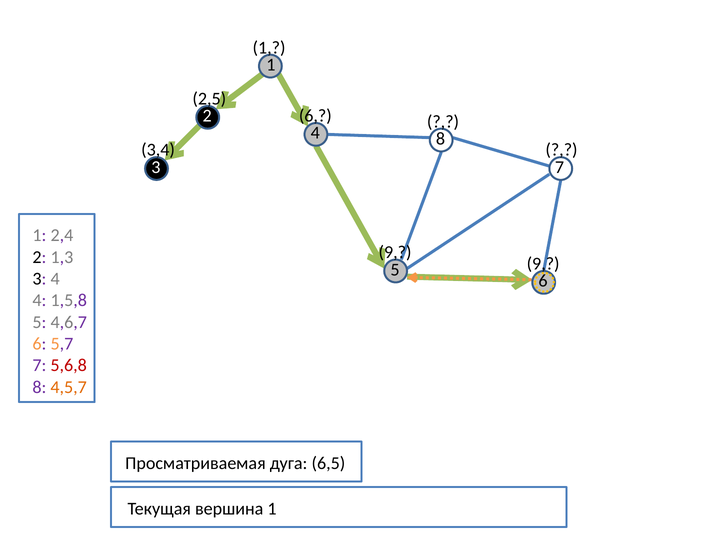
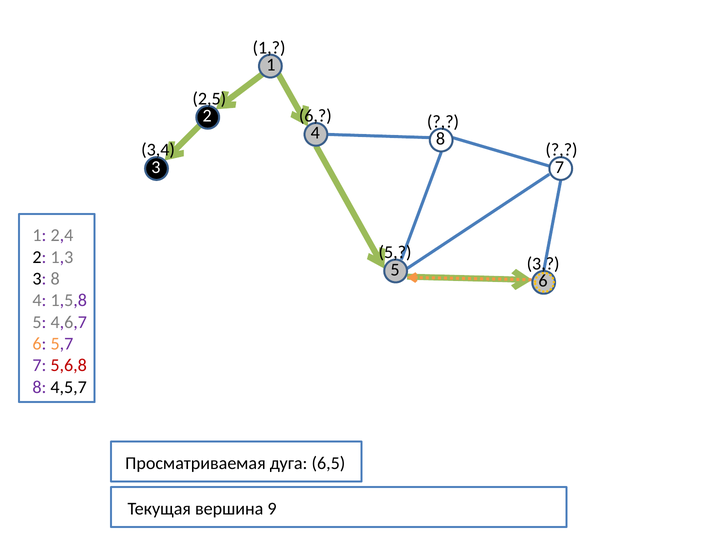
9: 9 -> 5 (395, 253)
9: 9 -> 3 (543, 264)
3 4: 4 -> 8 (55, 279)
4,5,7 colour: orange -> black (69, 387)
вершина 1: 1 -> 9 (272, 509)
